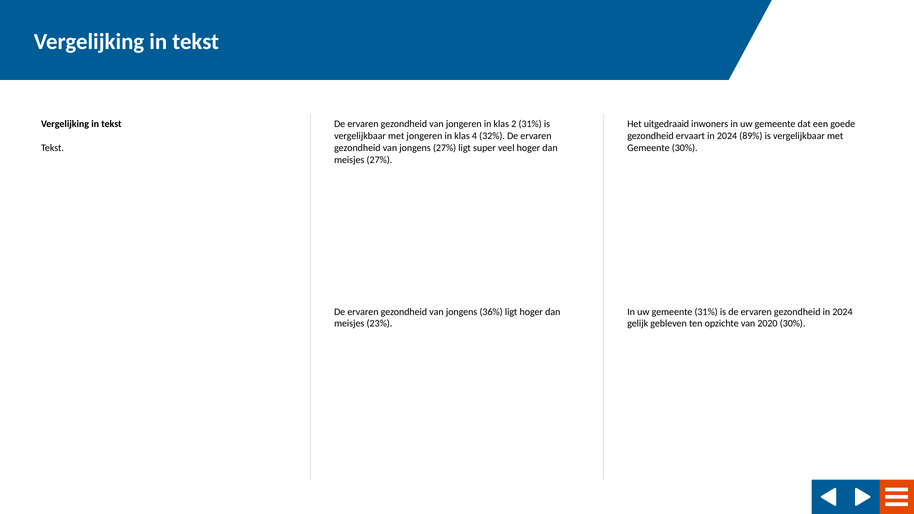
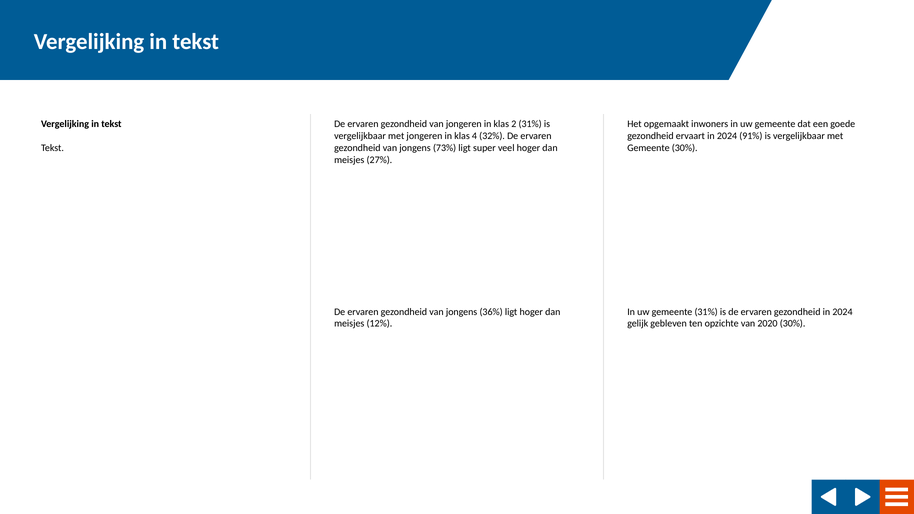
uitgedraaid: uitgedraaid -> opgemaakt (666, 124)
89%: 89% -> 91% (751, 136)
jongens 27%: 27% -> 73% (445, 148)
23%: 23% -> 12% (379, 324)
